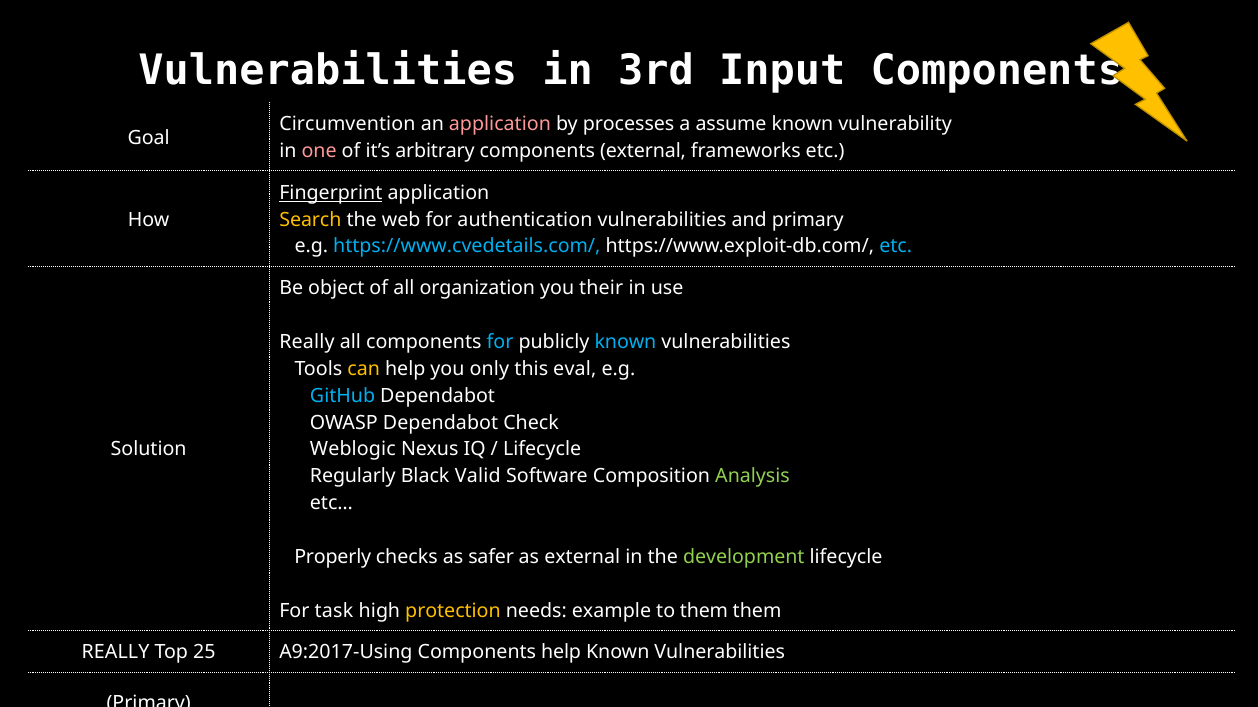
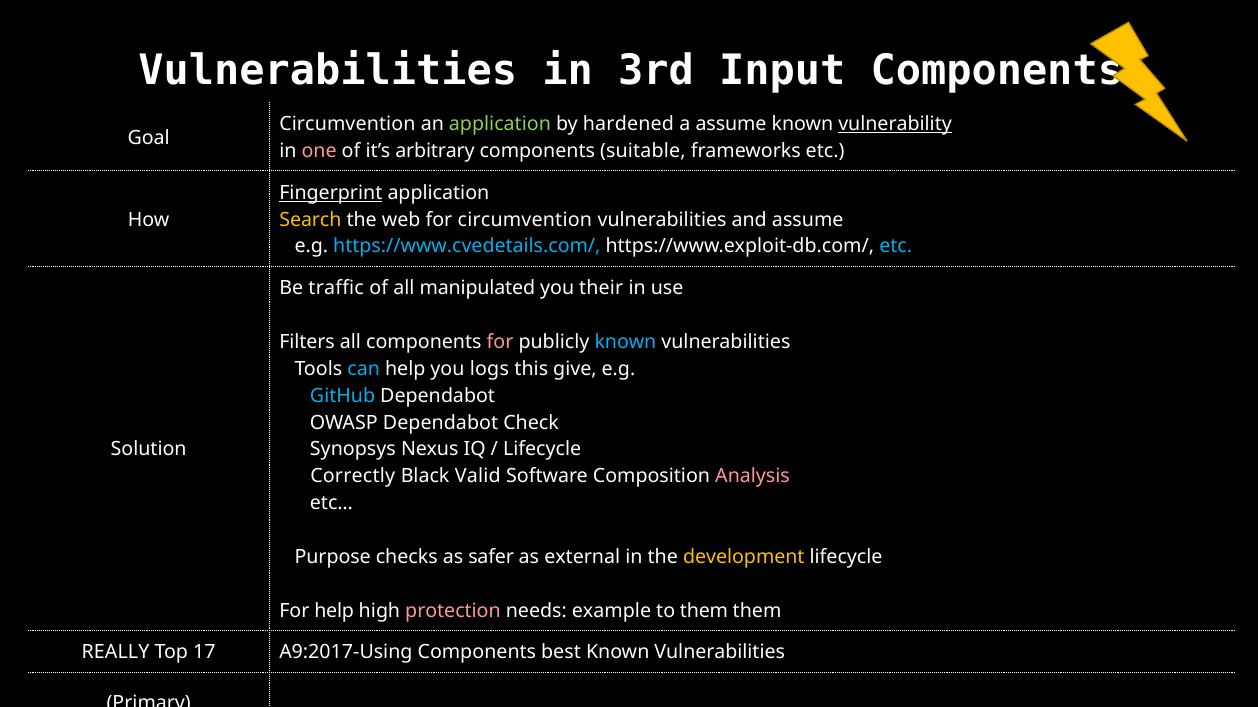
application colour: pink -> light green (500, 124)
processes: processes -> hardened (628, 124)
vulnerability underline: none -> present (895, 124)
components external: external -> suitable (643, 151)
for authentication: authentication -> circumvention (525, 220)
and primary: primary -> assume (808, 220)
object: object -> traffic (336, 289)
organization: organization -> manipulated (477, 289)
Really: Really -> Filters (307, 342)
for colour: light blue -> pink (500, 342)
can colour: yellow -> light blue (364, 369)
only: only -> logs (489, 369)
eval: eval -> give (575, 369)
Weblogic: Weblogic -> Synopsys (353, 450)
Regularly: Regularly -> Correctly (353, 477)
Analysis colour: light green -> pink (753, 477)
Properly: Properly -> Purpose (333, 557)
development colour: light green -> yellow (744, 557)
For task: task -> help (334, 611)
protection colour: yellow -> pink (453, 611)
25: 25 -> 17 (204, 653)
Components help: help -> best (561, 653)
